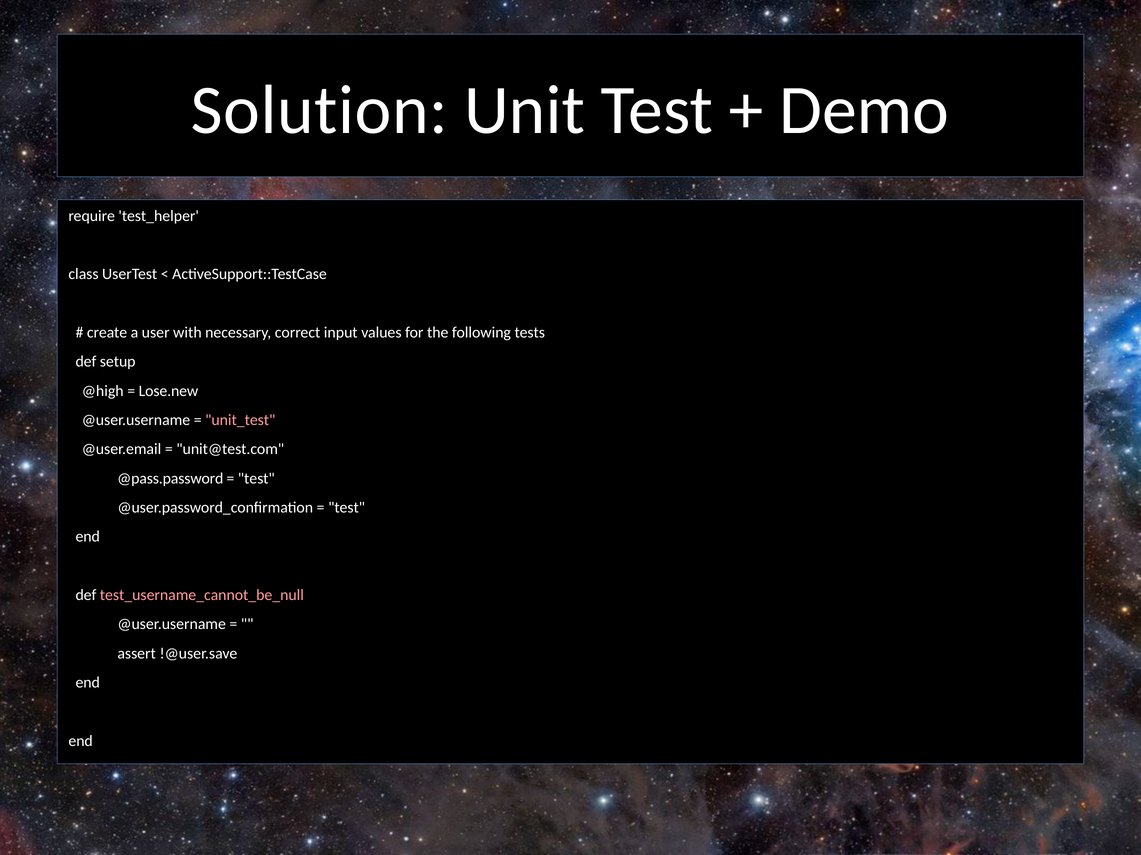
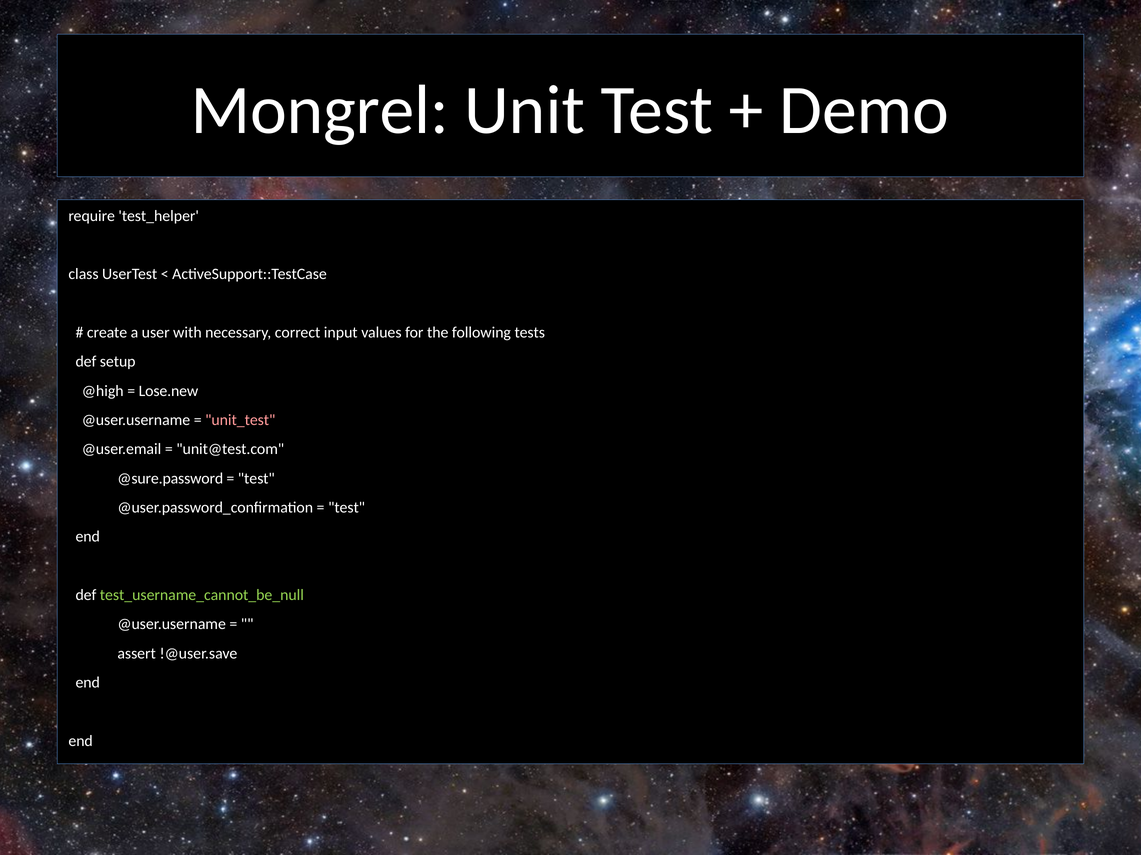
Solution: Solution -> Mongrel (320, 110)
@pass.password: @pass.password -> @sure.password (170, 479)
test_username_cannot_be_null colour: pink -> light green (202, 596)
